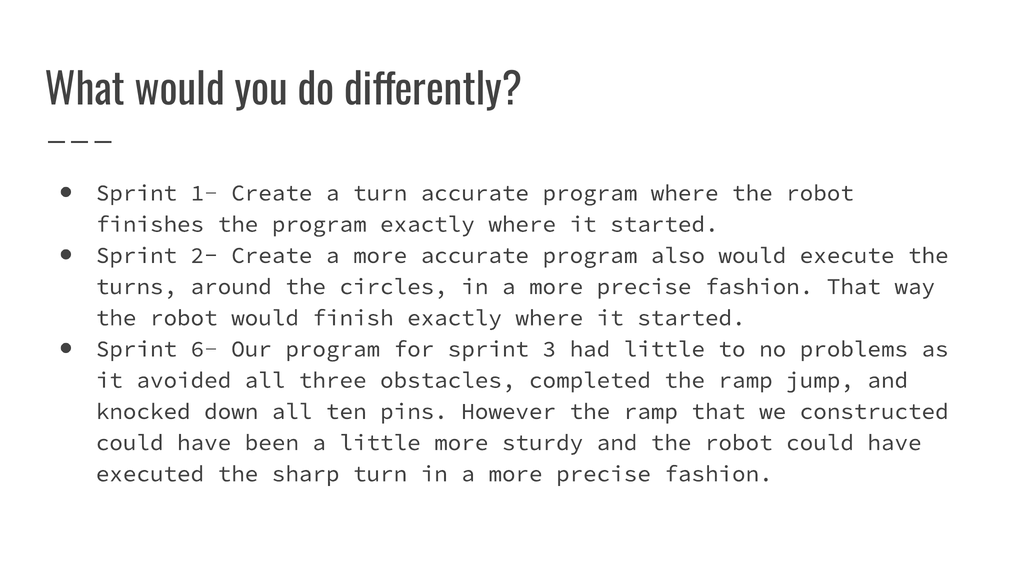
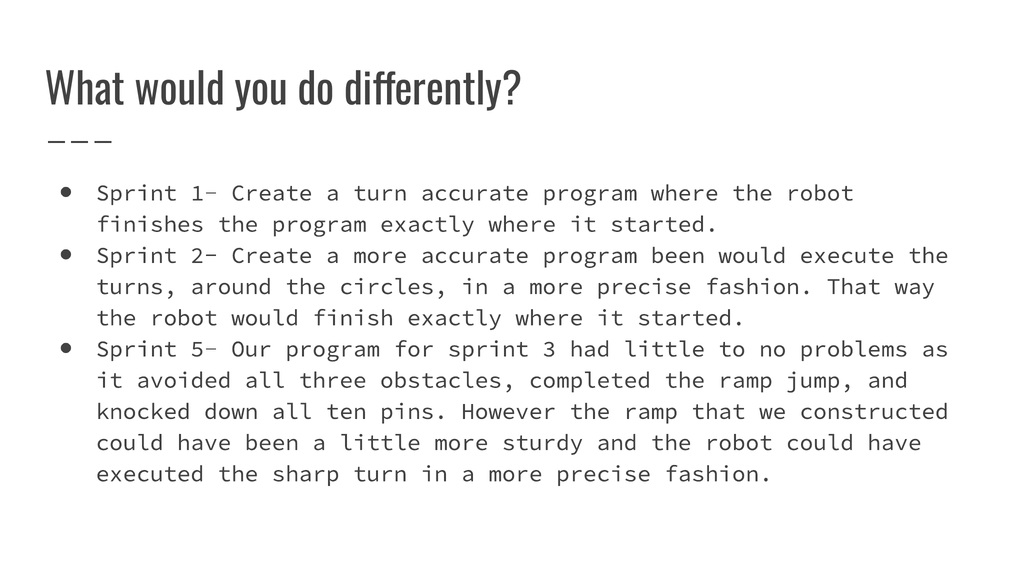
program also: also -> been (678, 256)
6-: 6- -> 5- (204, 349)
